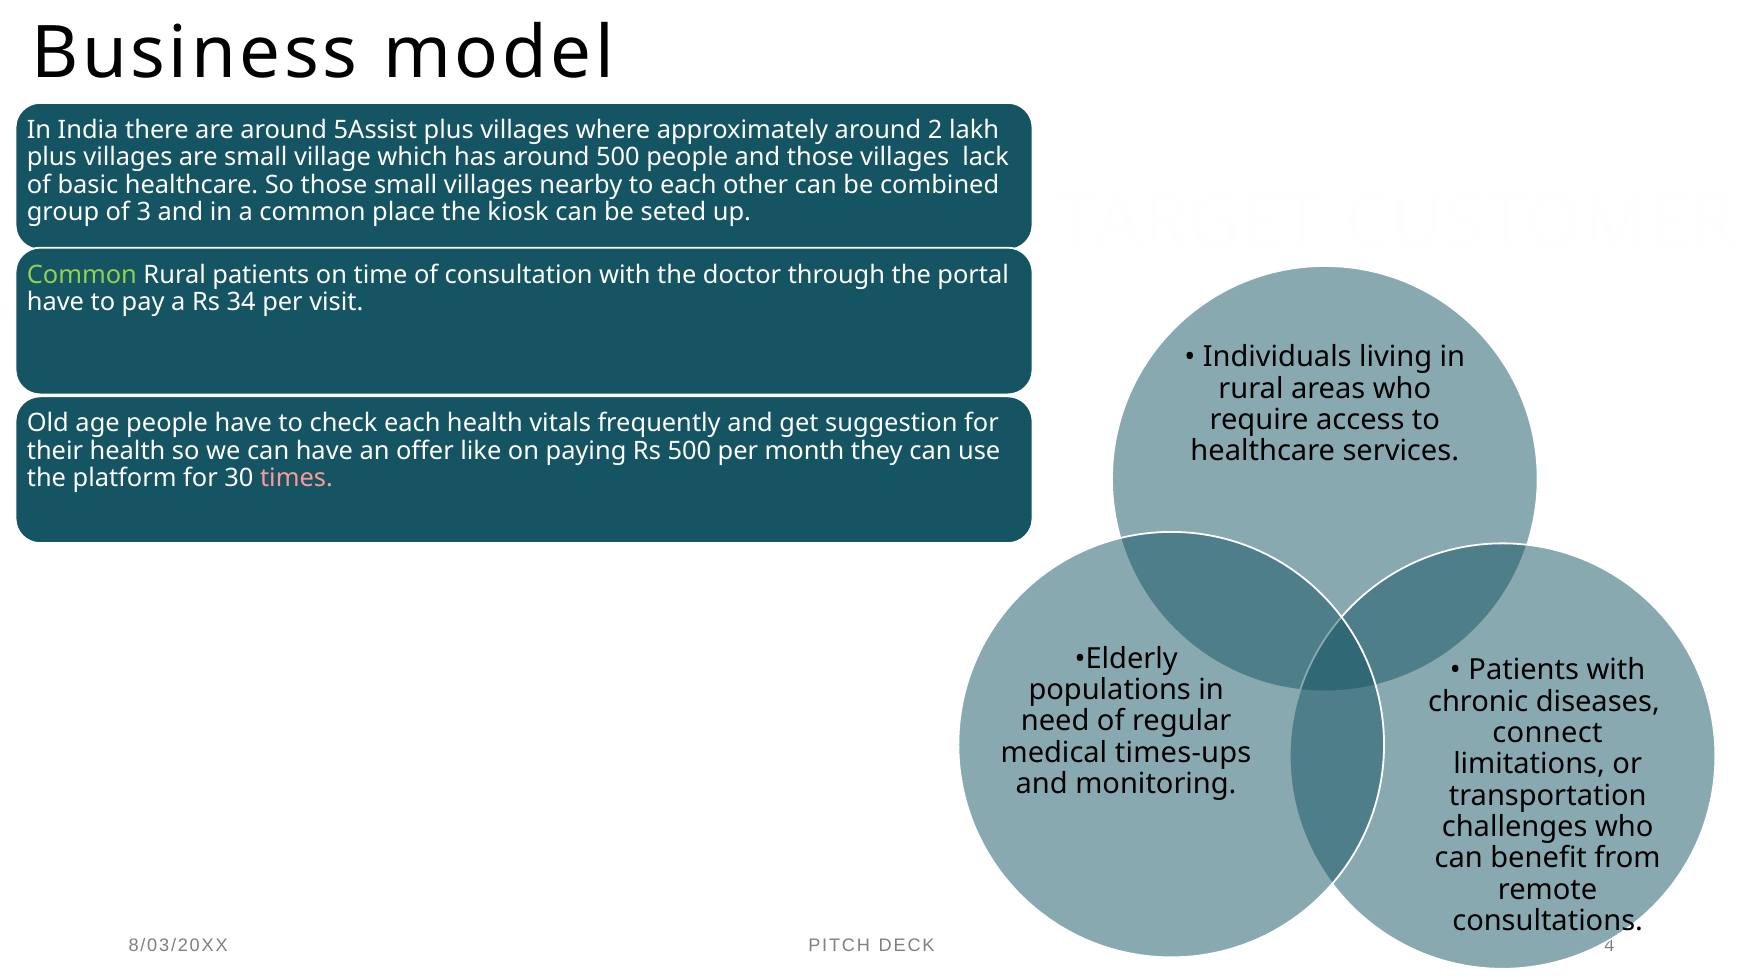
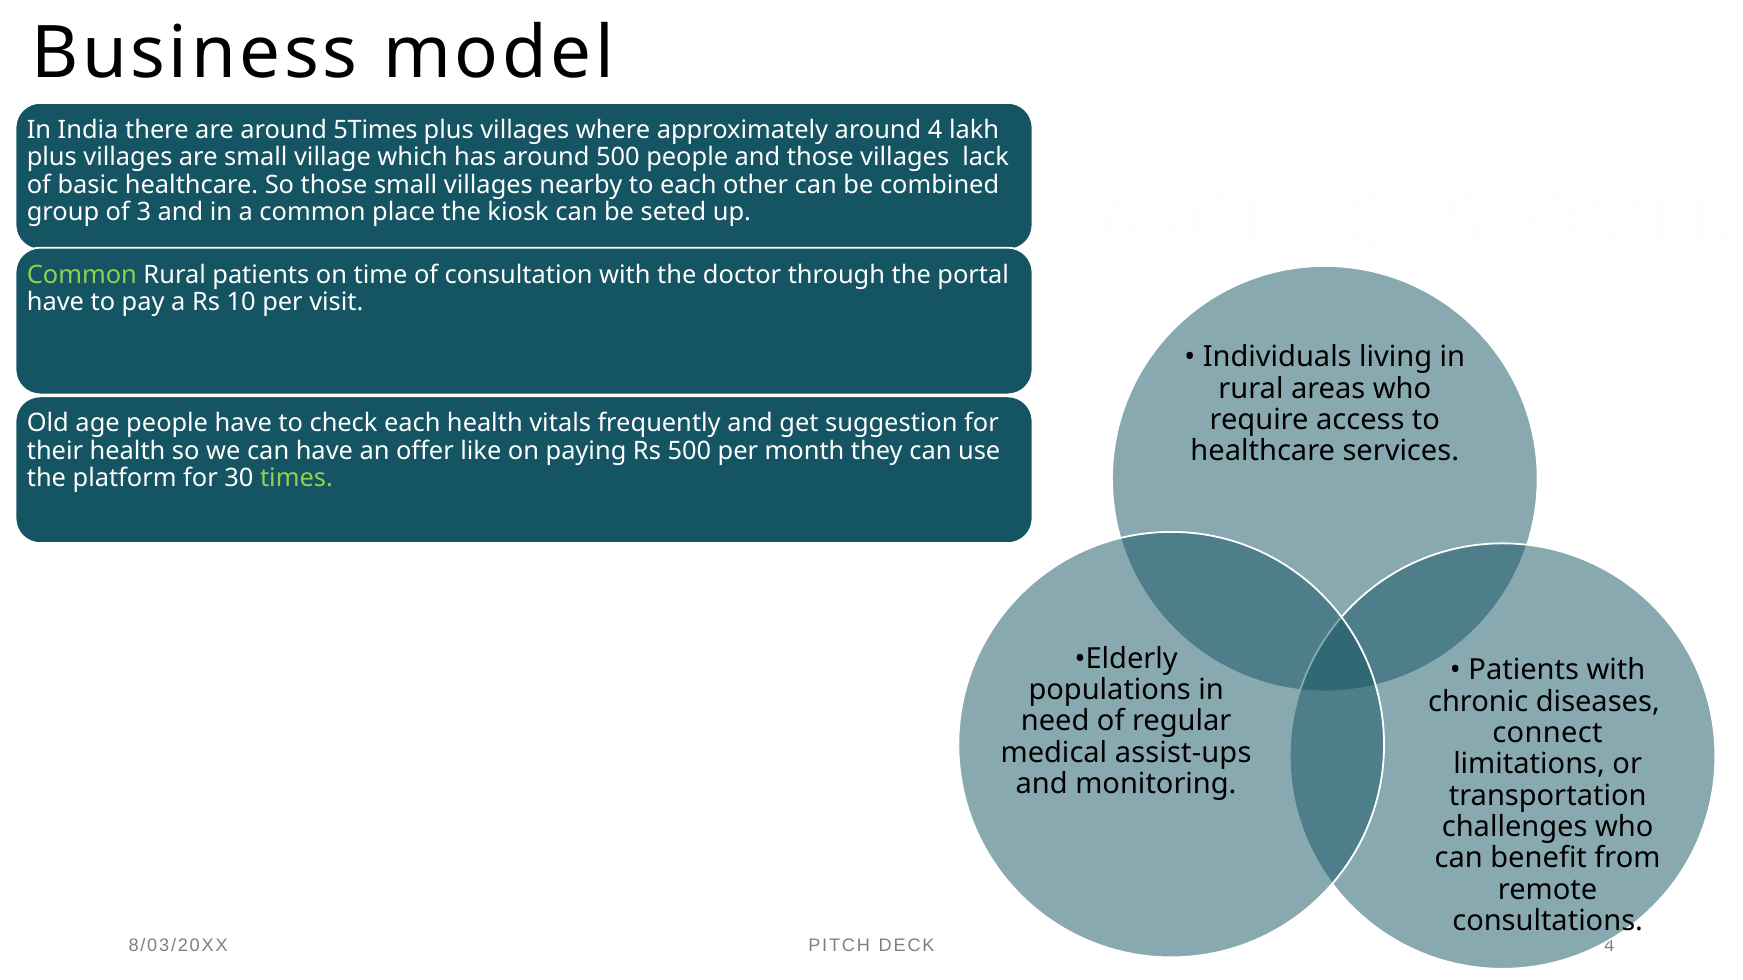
5Assist: 5Assist -> 5Times (375, 130)
around 2: 2 -> 4 (935, 130)
34: 34 -> 10 (241, 302)
times colour: pink -> light green (296, 479)
times-ups: times-ups -> assist-ups (1183, 753)
